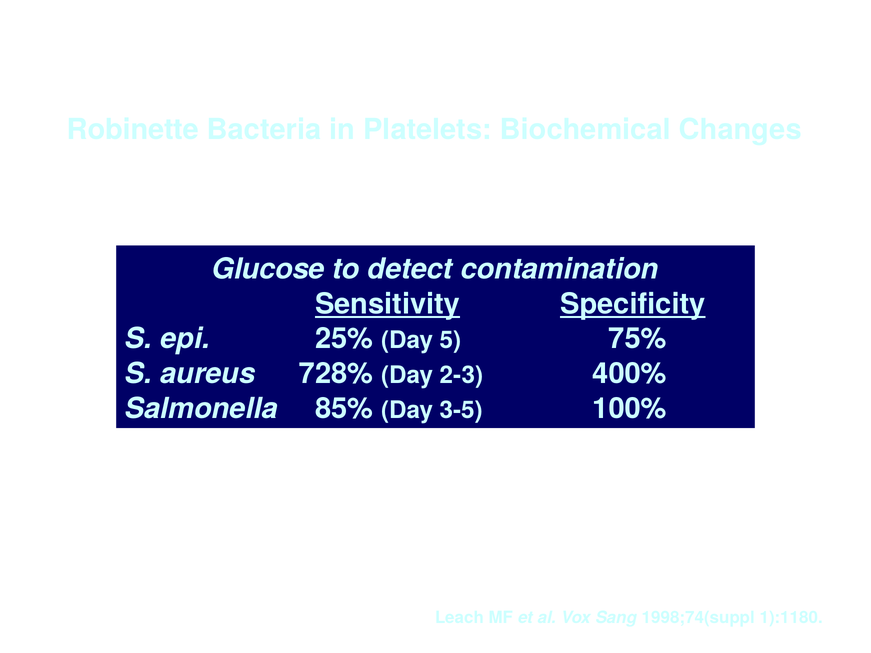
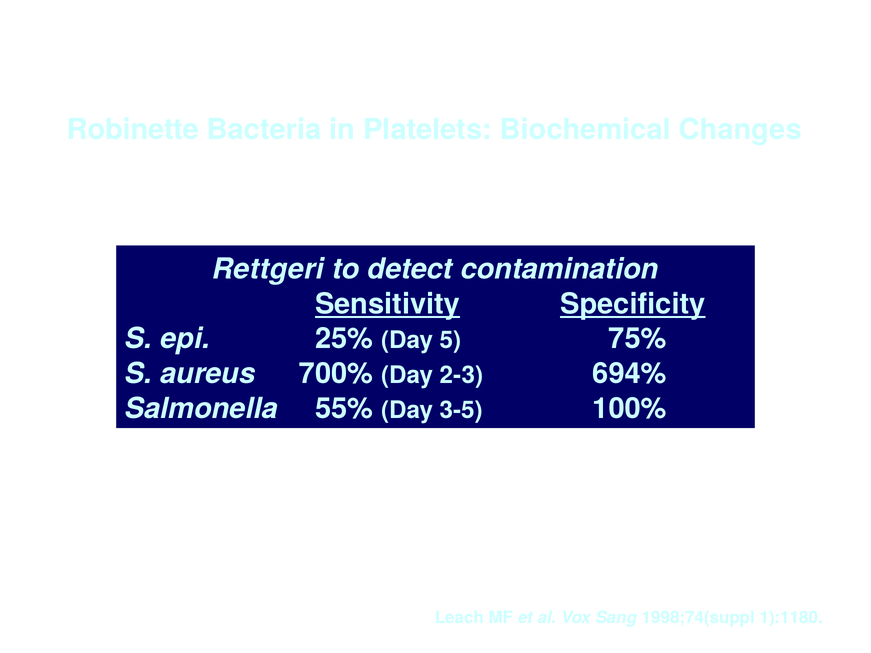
Glucose: Glucose -> Rettgeri (268, 269)
728%: 728% -> 700% (336, 374)
400%: 400% -> 694% (630, 374)
85%: 85% -> 55% (344, 409)
